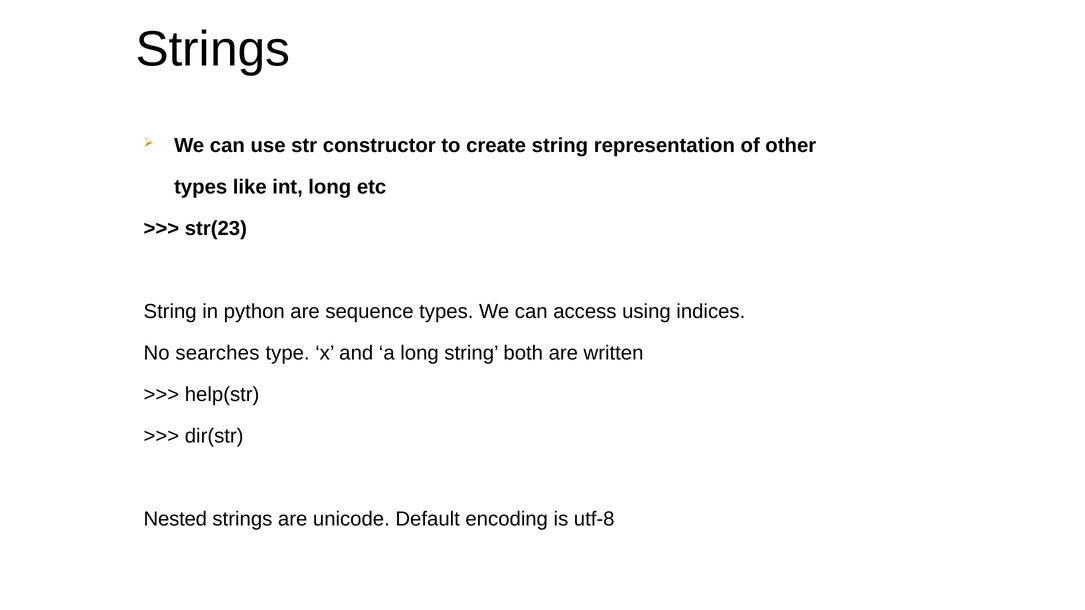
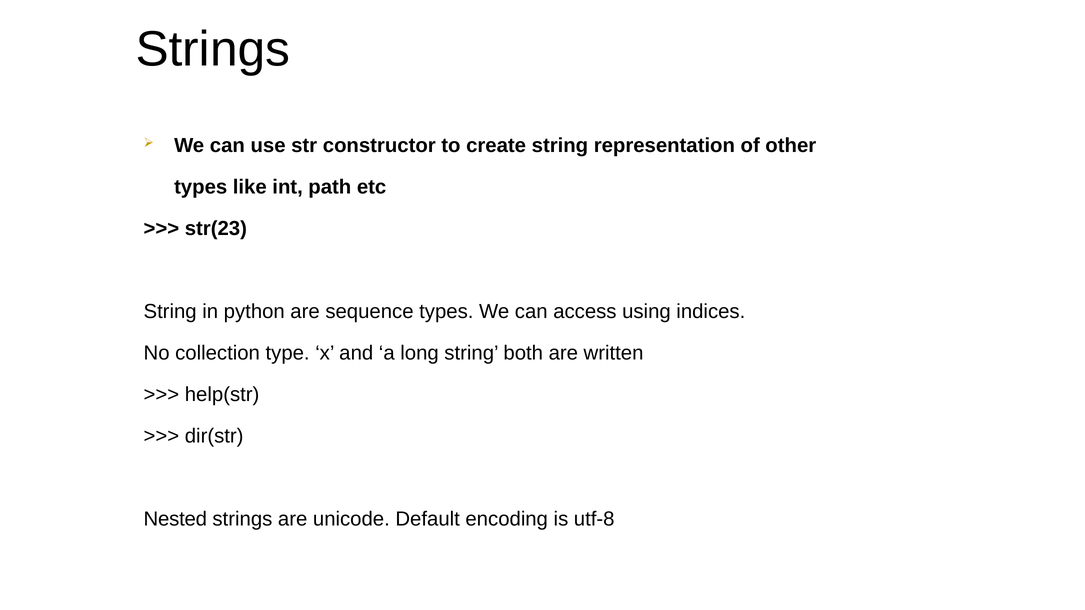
int long: long -> path (330, 187)
searches: searches -> collection (218, 353)
